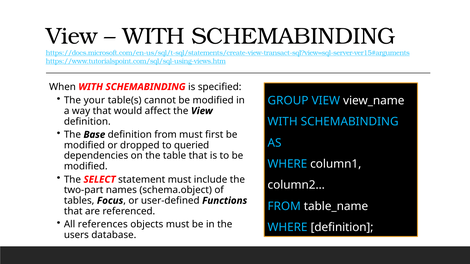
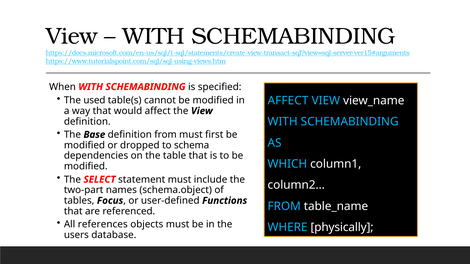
your: your -> used (94, 100)
GROUP: GROUP -> AFFECT (288, 101)
queried: queried -> schema (192, 145)
WHERE: WHERE -> WHICH (287, 164)
WHERE definition: definition -> physically (342, 228)
